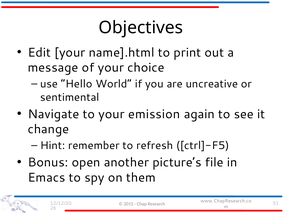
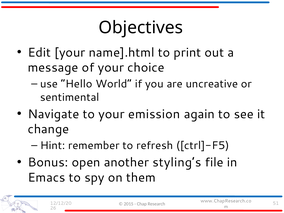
picture’s: picture’s -> styling’s (177, 162)
